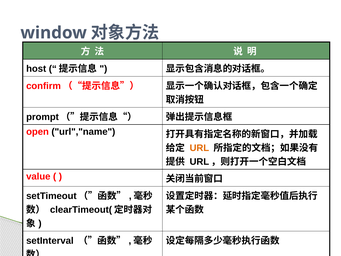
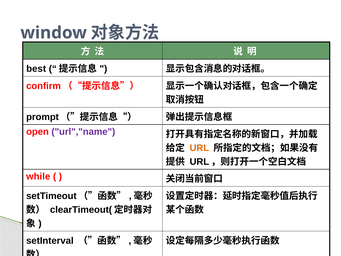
host: host -> best (36, 69)
url","name colour: black -> purple (83, 132)
value: value -> while (38, 176)
